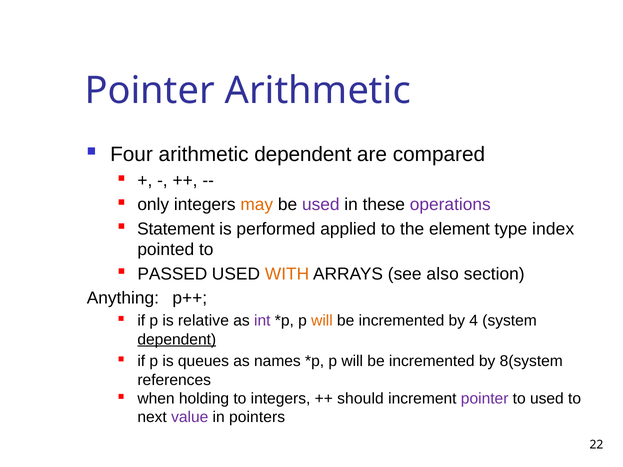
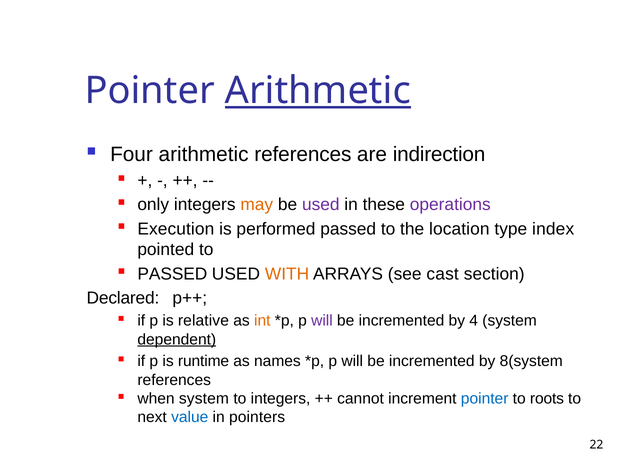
Arithmetic underline: none -> present (318, 91)
arithmetic dependent: dependent -> references (303, 155)
compared: compared -> indirection (439, 155)
Statement: Statement -> Execution (176, 229)
performed applied: applied -> passed (348, 229)
element: element -> location (459, 229)
also: also -> cast (443, 274)
Anything: Anything -> Declared (123, 298)
int colour: purple -> orange (262, 321)
will colour: orange -> purple (322, 321)
queues: queues -> runtime (204, 361)
when holding: holding -> system (204, 399)
should: should -> cannot (361, 399)
pointer colour: purple -> blue (485, 399)
to used: used -> roots (547, 399)
value colour: purple -> blue (190, 418)
